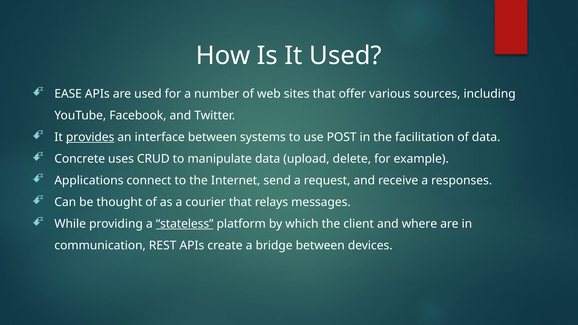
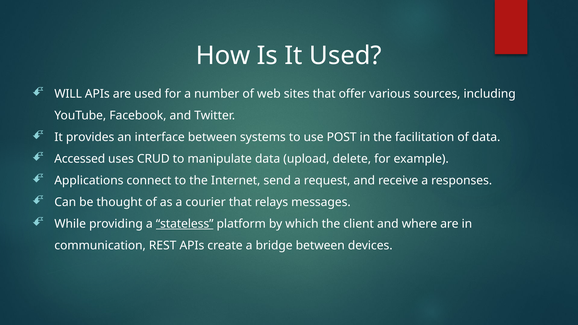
EASE: EASE -> WILL (68, 94)
provides underline: present -> none (90, 137)
Concrete: Concrete -> Accessed (80, 159)
